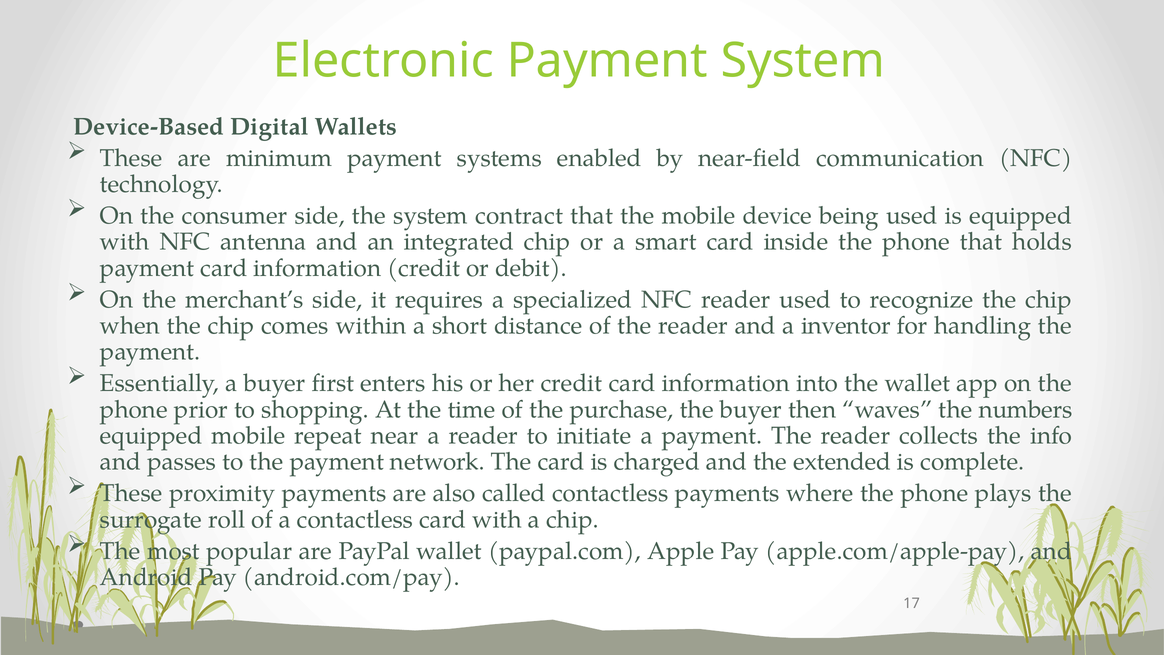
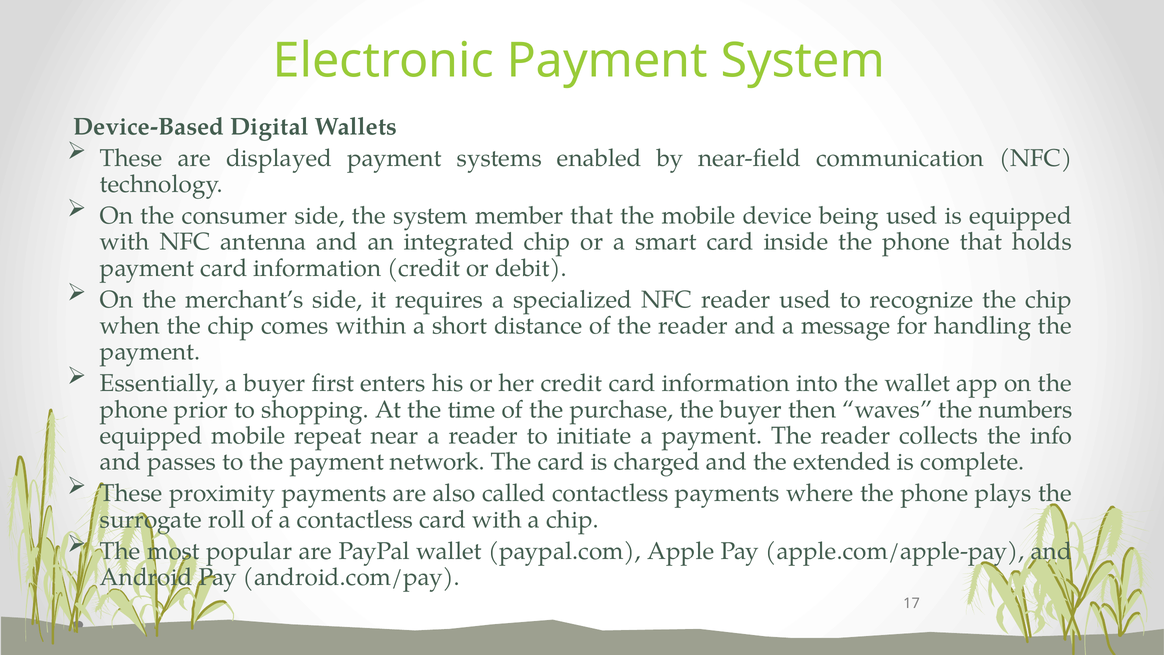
minimum: minimum -> displayed (279, 158)
contract: contract -> member (519, 216)
inventor: inventor -> message (846, 326)
